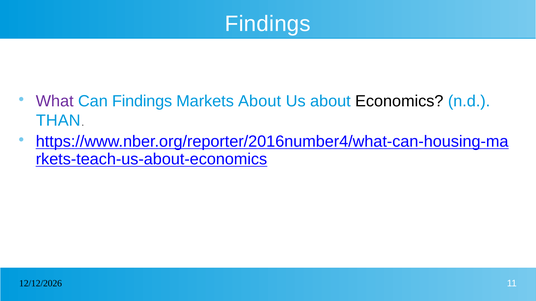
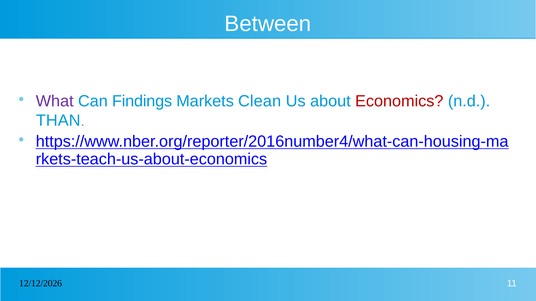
Findings: Findings -> Between (268, 24)
Markets About: About -> Clean (260, 101)
Economics colour: black -> red (399, 101)
